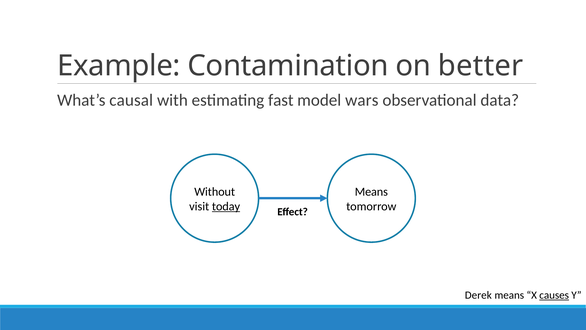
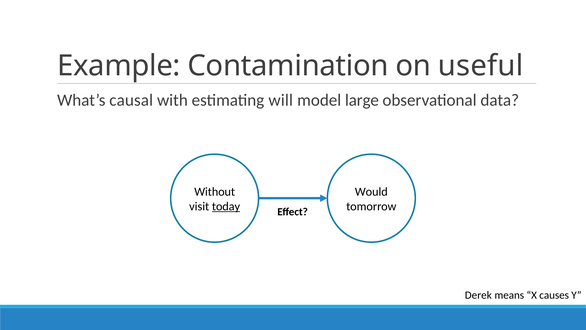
better: better -> useful (481, 66)
fast: fast -> will (281, 100)
wars: wars -> large (362, 100)
Means: Means -> Would (371, 191)
causes underline: present -> none (554, 295)
